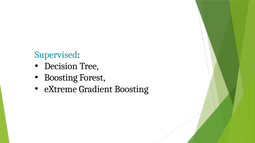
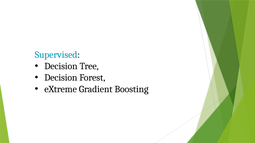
Boosting: Boosting -> Decision (61, 78)
